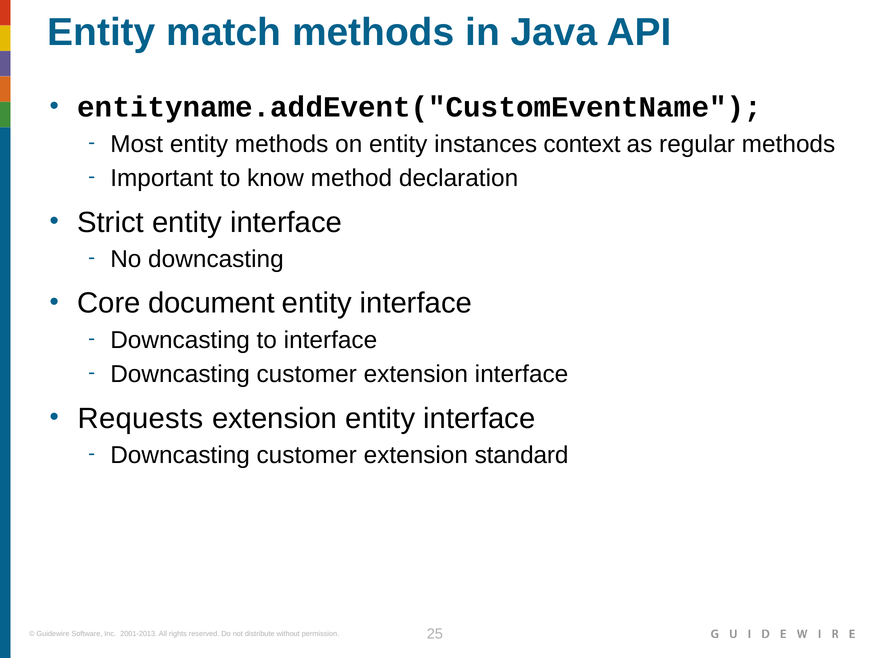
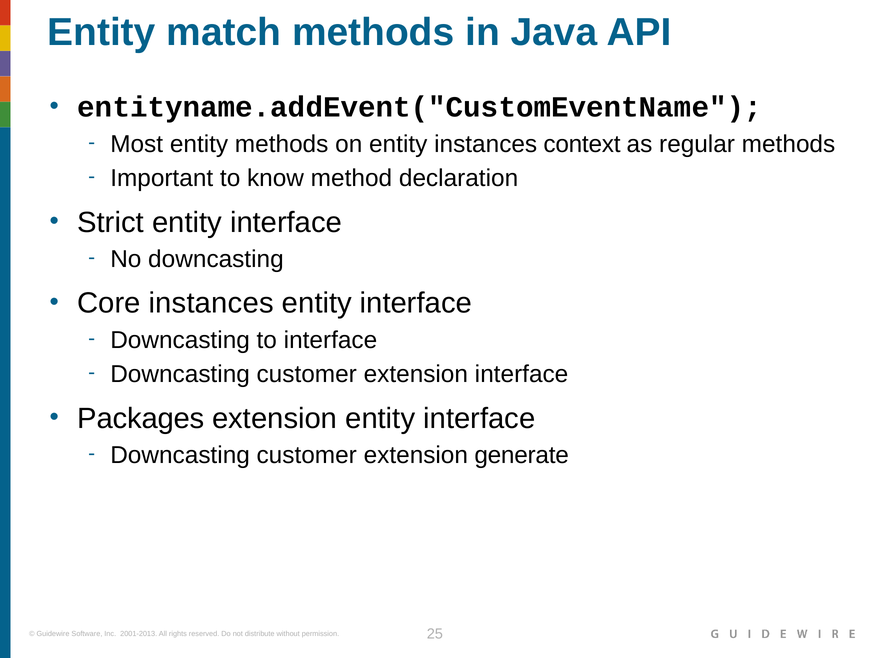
Core document: document -> instances (211, 303)
Requests: Requests -> Packages (141, 418)
standard: standard -> generate (522, 455)
